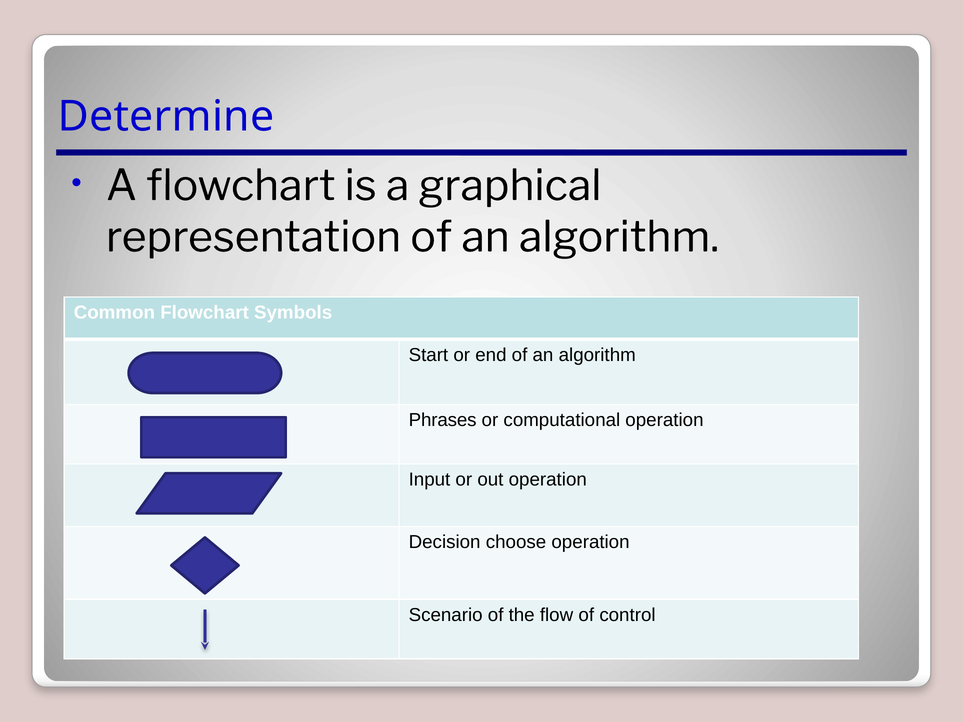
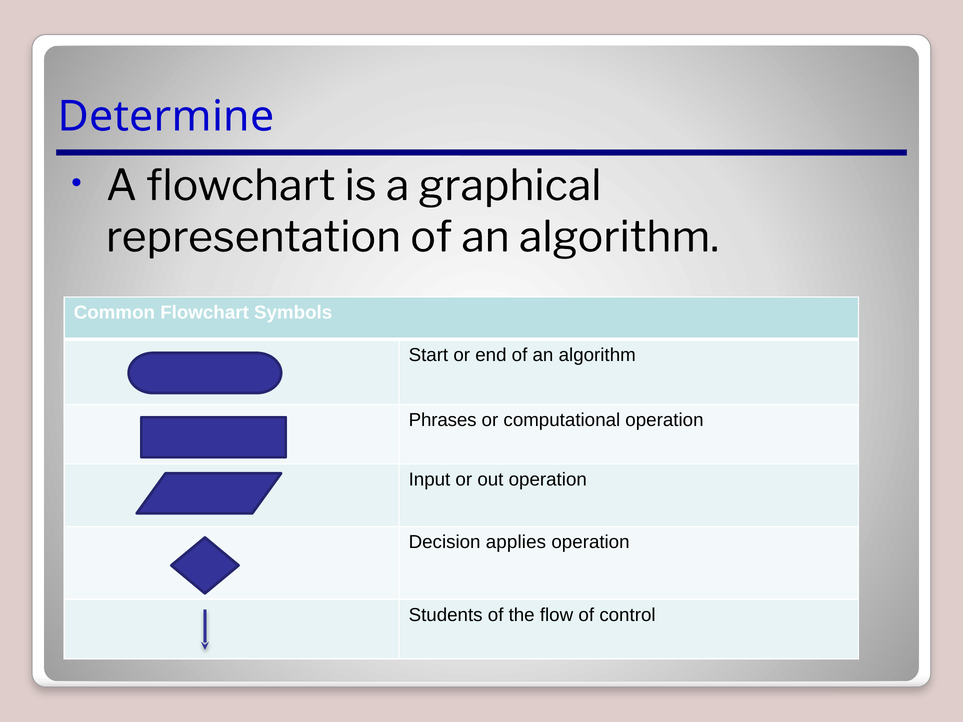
choose: choose -> applies (516, 542)
Scenario: Scenario -> Students (446, 615)
